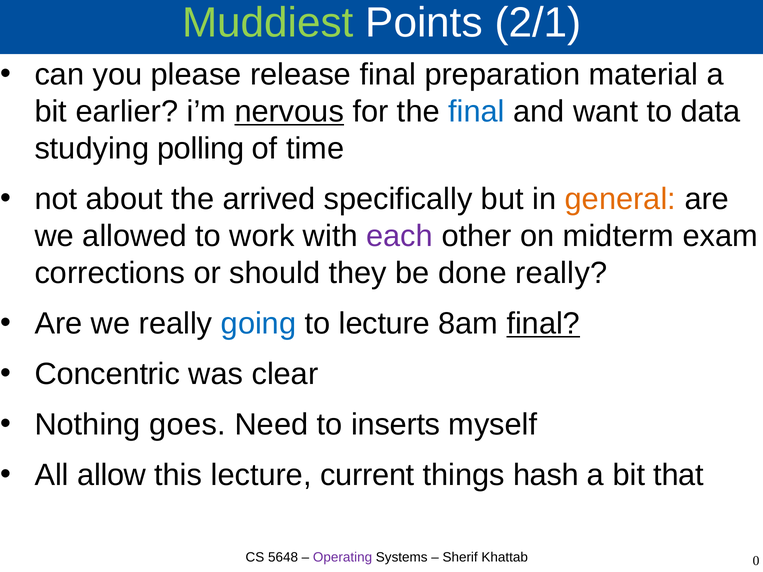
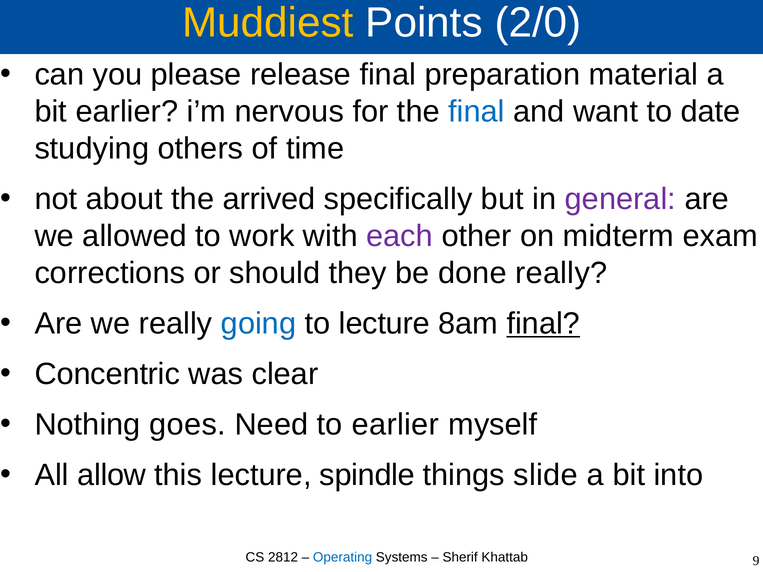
Muddiest colour: light green -> yellow (268, 23)
2/1: 2/1 -> 2/0 (538, 23)
nervous underline: present -> none (289, 112)
data: data -> date (711, 112)
polling: polling -> others (200, 149)
general colour: orange -> purple (620, 199)
to inserts: inserts -> earlier (395, 425)
current: current -> spindle (367, 475)
hash: hash -> slide (546, 475)
that: that -> into (678, 475)
5648: 5648 -> 2812 (283, 558)
Operating colour: purple -> blue (343, 558)
0: 0 -> 9 (756, 561)
